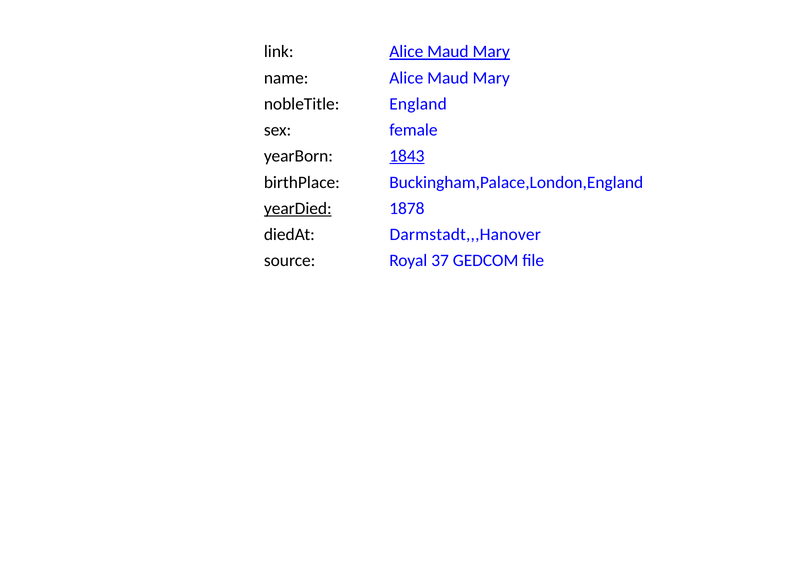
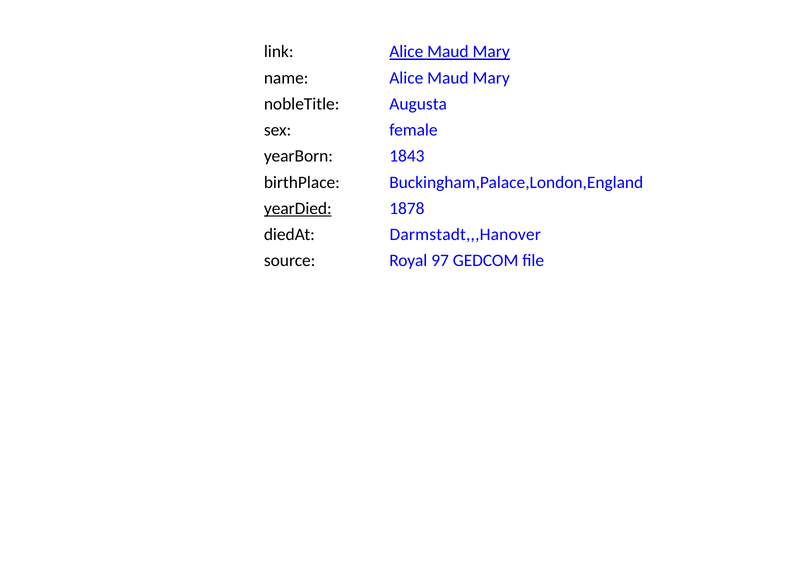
England: England -> Augusta (418, 104)
1843 underline: present -> none (407, 156)
37: 37 -> 97 (440, 261)
